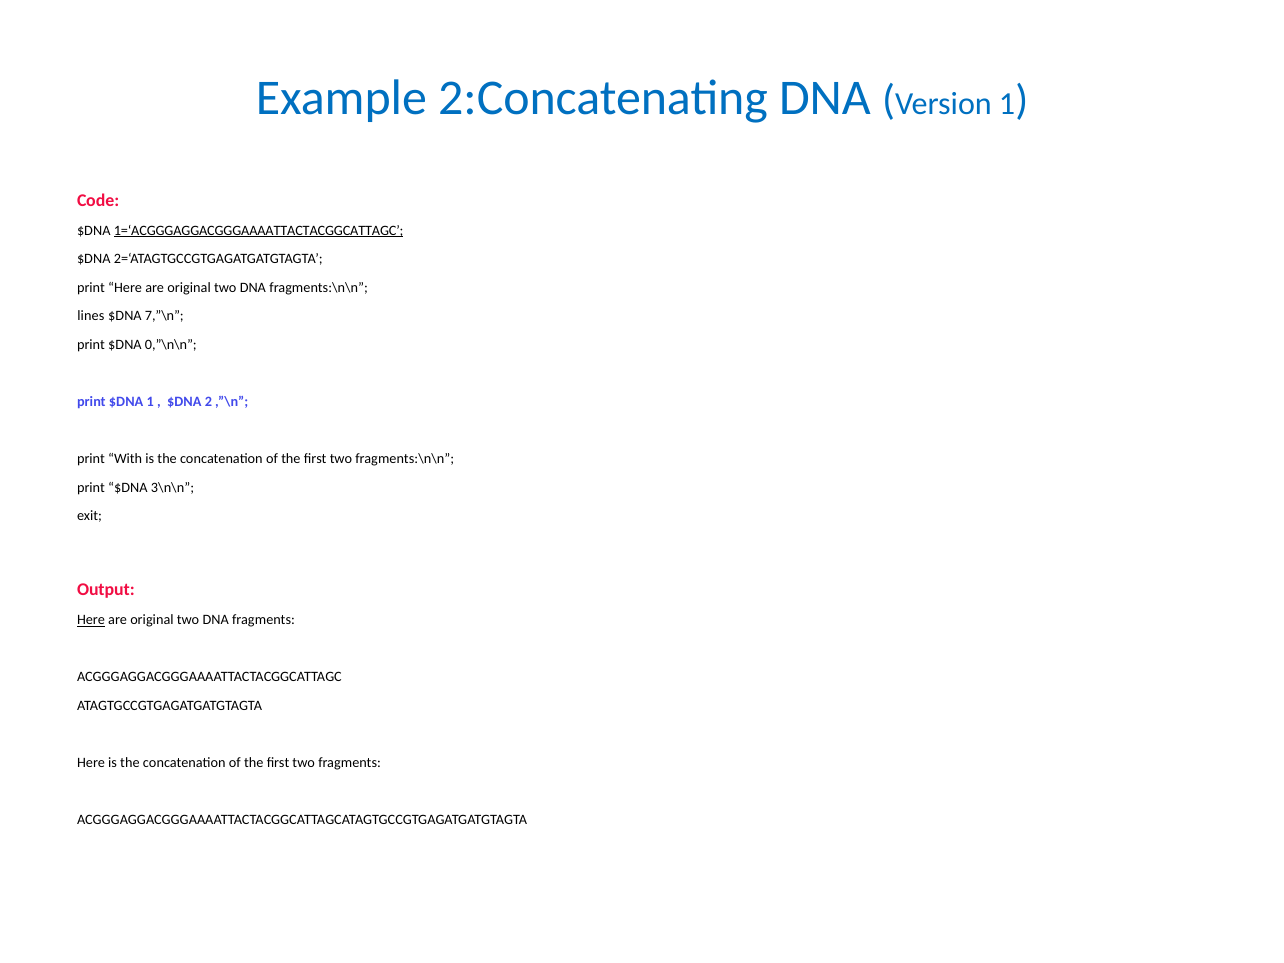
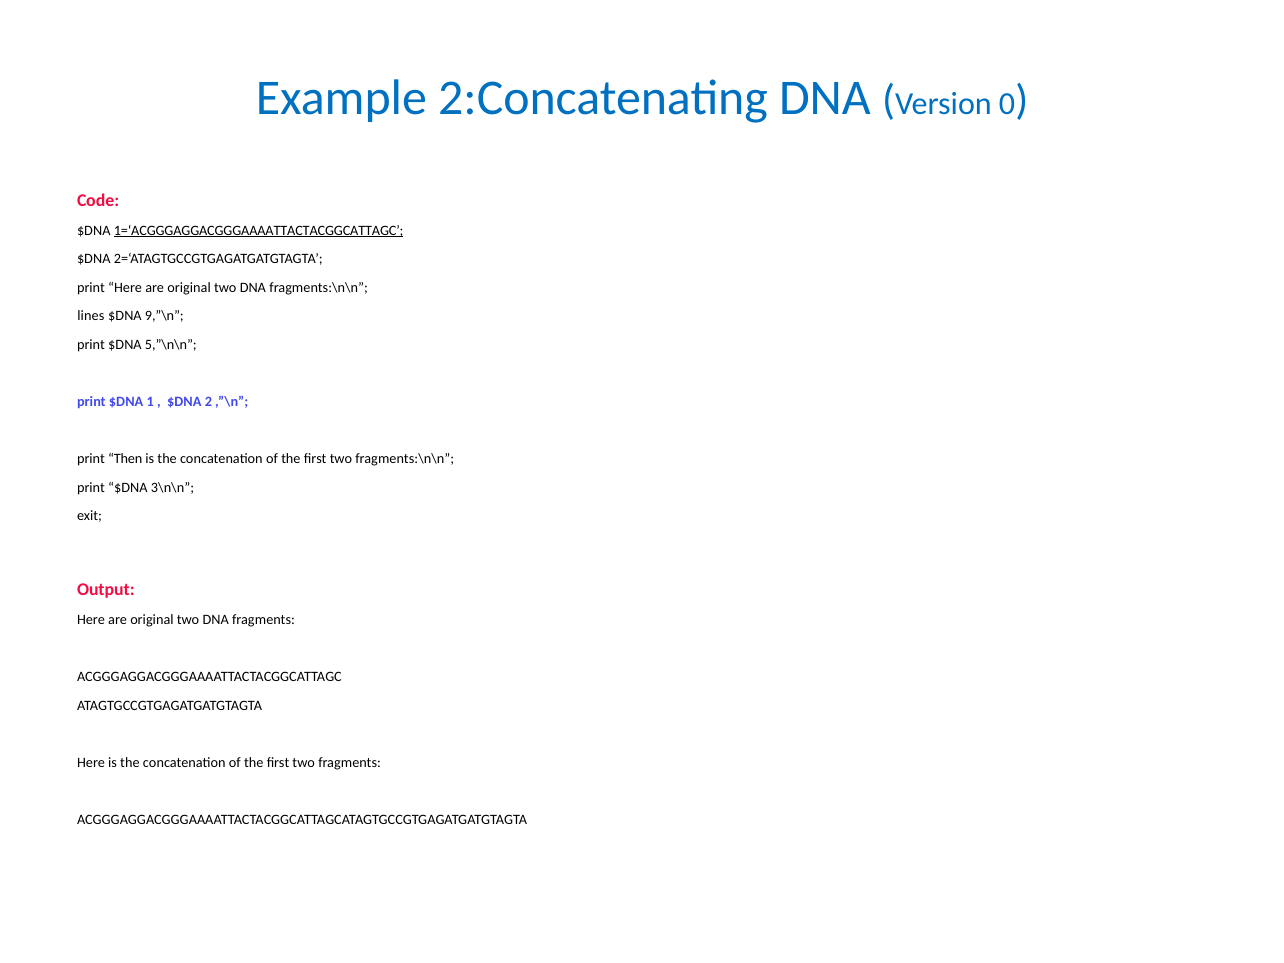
Version 1: 1 -> 0 (1007, 104)
7,”\n: 7,”\n -> 9,”\n (164, 316)
0,”\n\n: 0,”\n\n -> 5,”\n\n (171, 345)
With: With -> Then (125, 459)
Here underline: present -> none (91, 620)
